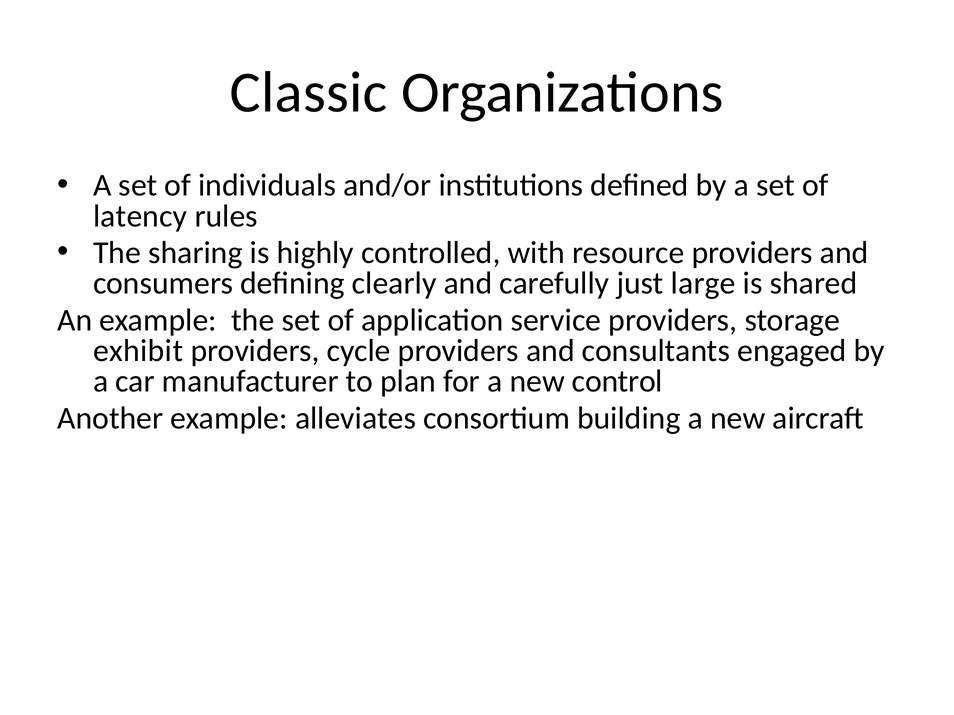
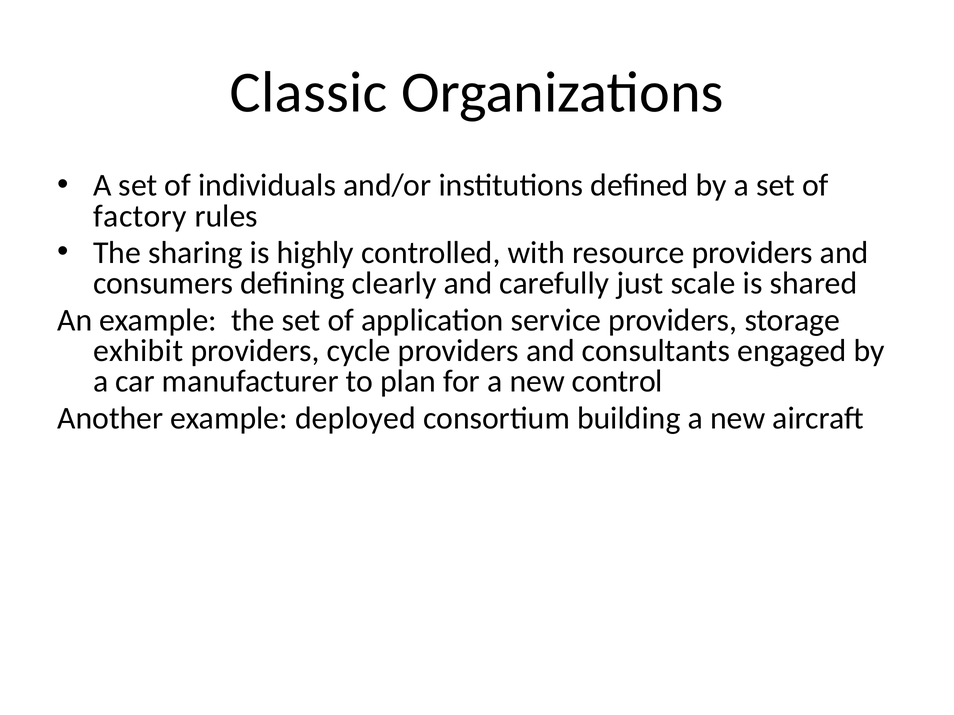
latency: latency -> factory (140, 216)
large: large -> scale (703, 284)
alleviates: alleviates -> deployed (355, 418)
